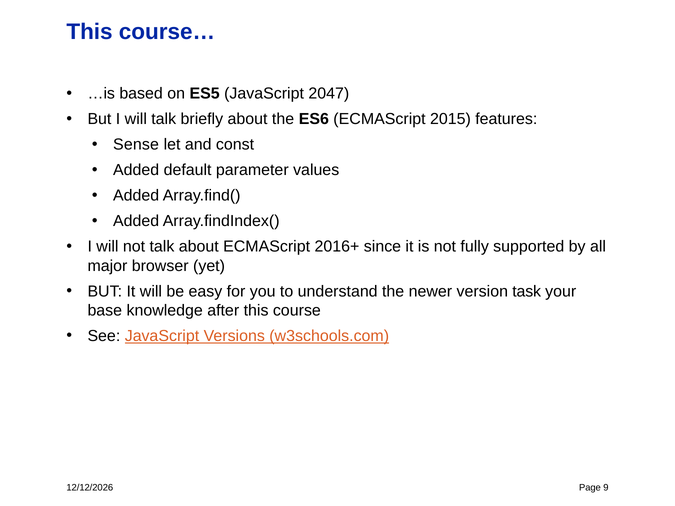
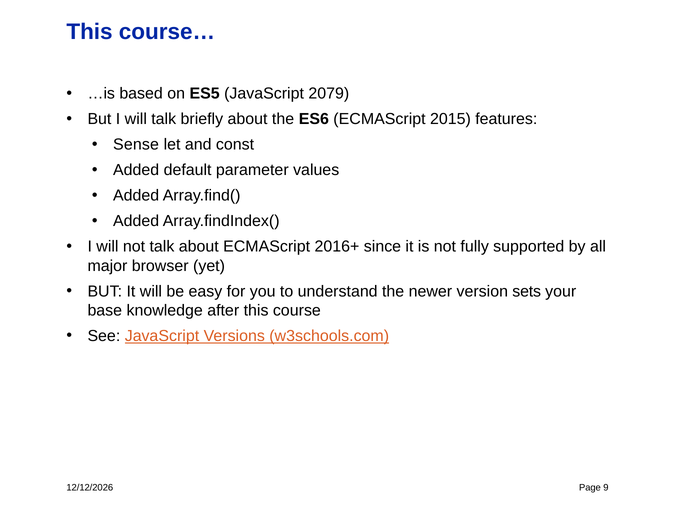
2047: 2047 -> 2079 (329, 94)
task: task -> sets (527, 291)
